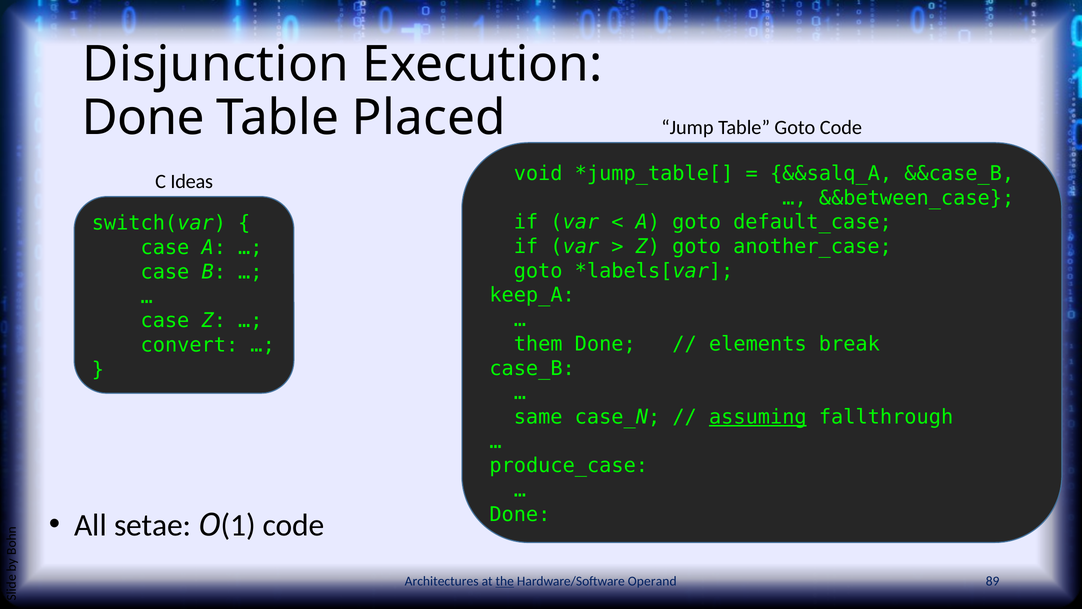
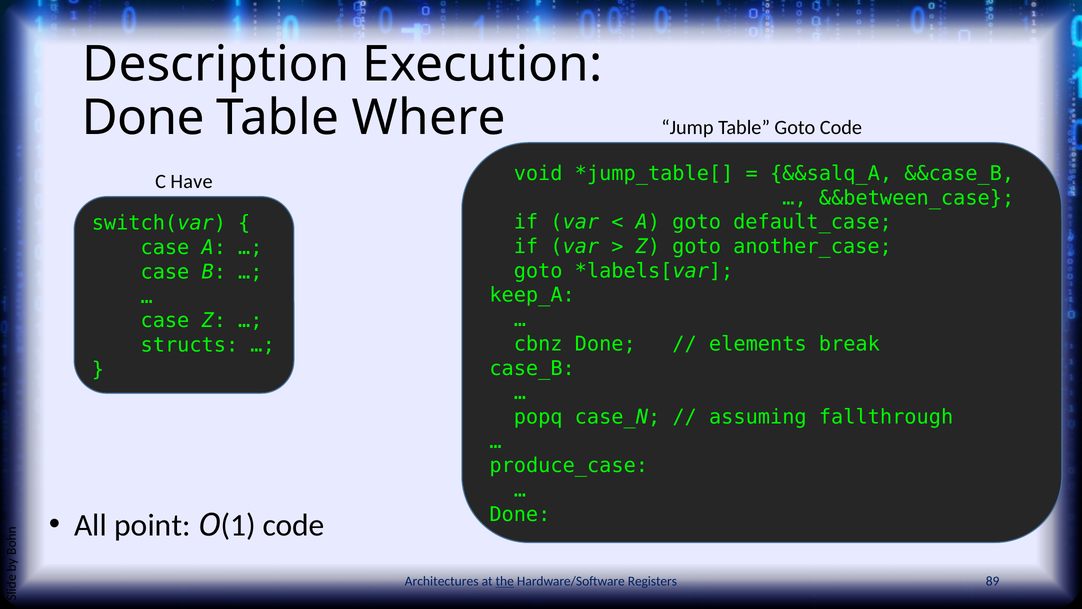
Disjunction: Disjunction -> Description (216, 64)
Placed: Placed -> Where (429, 118)
Ideas: Ideas -> Have (192, 181)
them: them -> cbnz (538, 344)
convert: convert -> structs (189, 345)
same: same -> popq (538, 417)
assuming underline: present -> none (758, 417)
setae: setae -> point (152, 525)
Operand: Operand -> Registers (652, 581)
